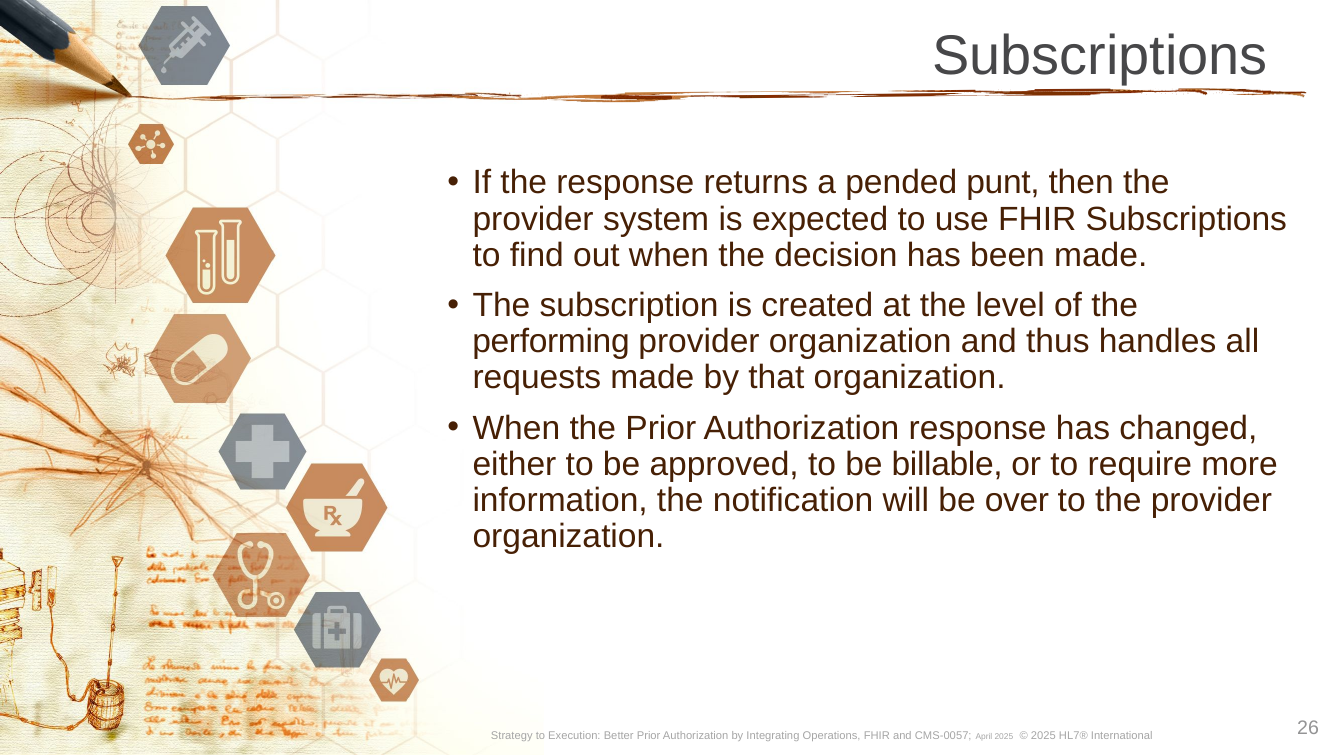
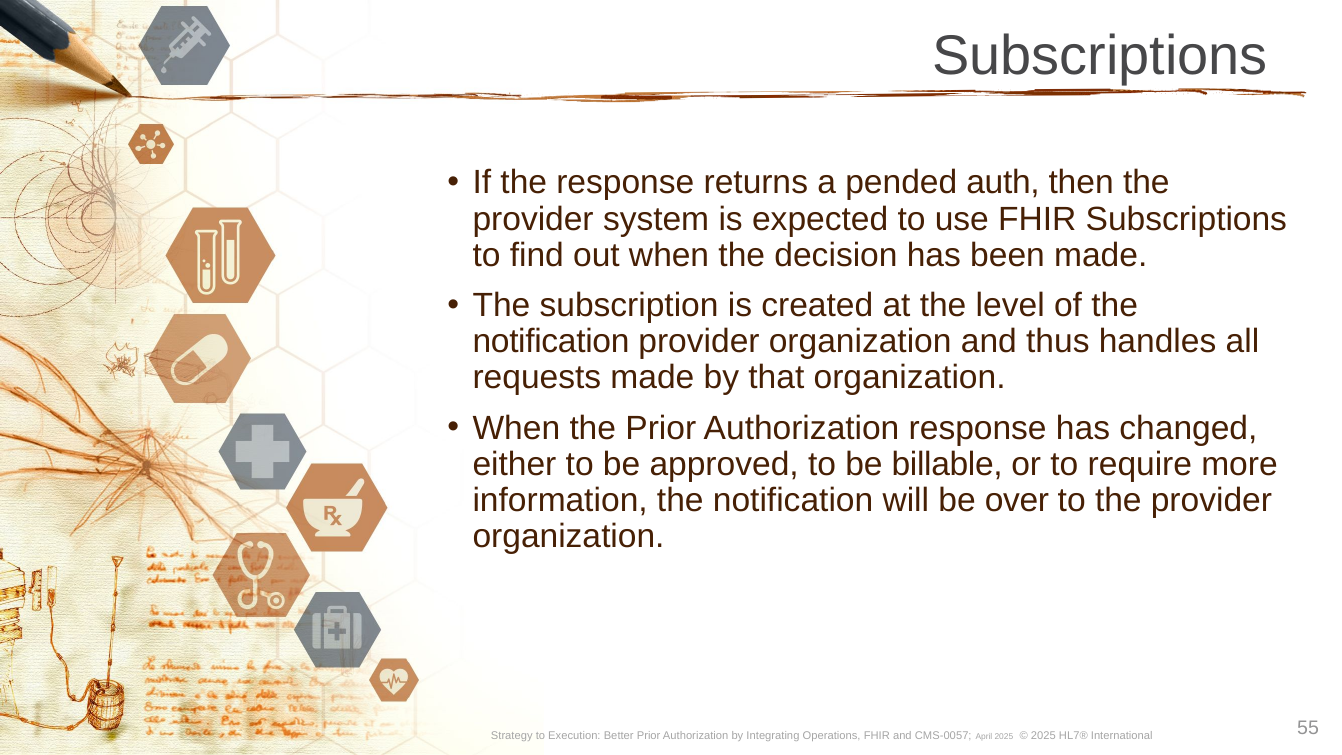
punt: punt -> auth (1003, 183)
performing: performing -> notification (551, 342)
26: 26 -> 55 (1308, 727)
